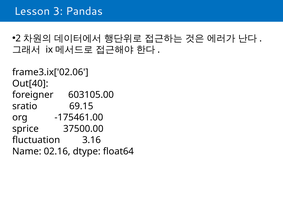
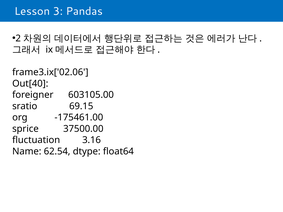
02.16: 02.16 -> 62.54 (57, 152)
